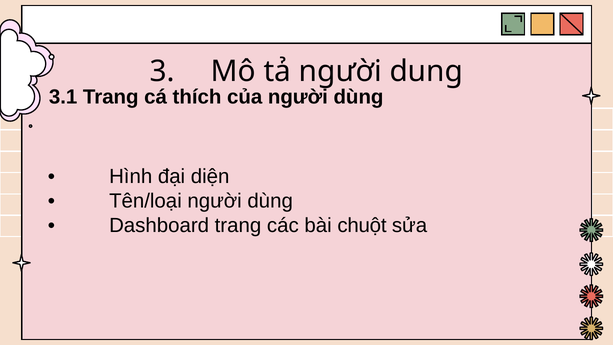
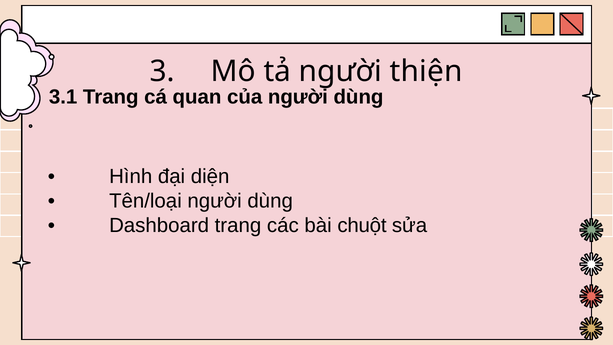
dụng: dụng -> thiện (426, 71)
thích: thích -> quan (197, 97)
